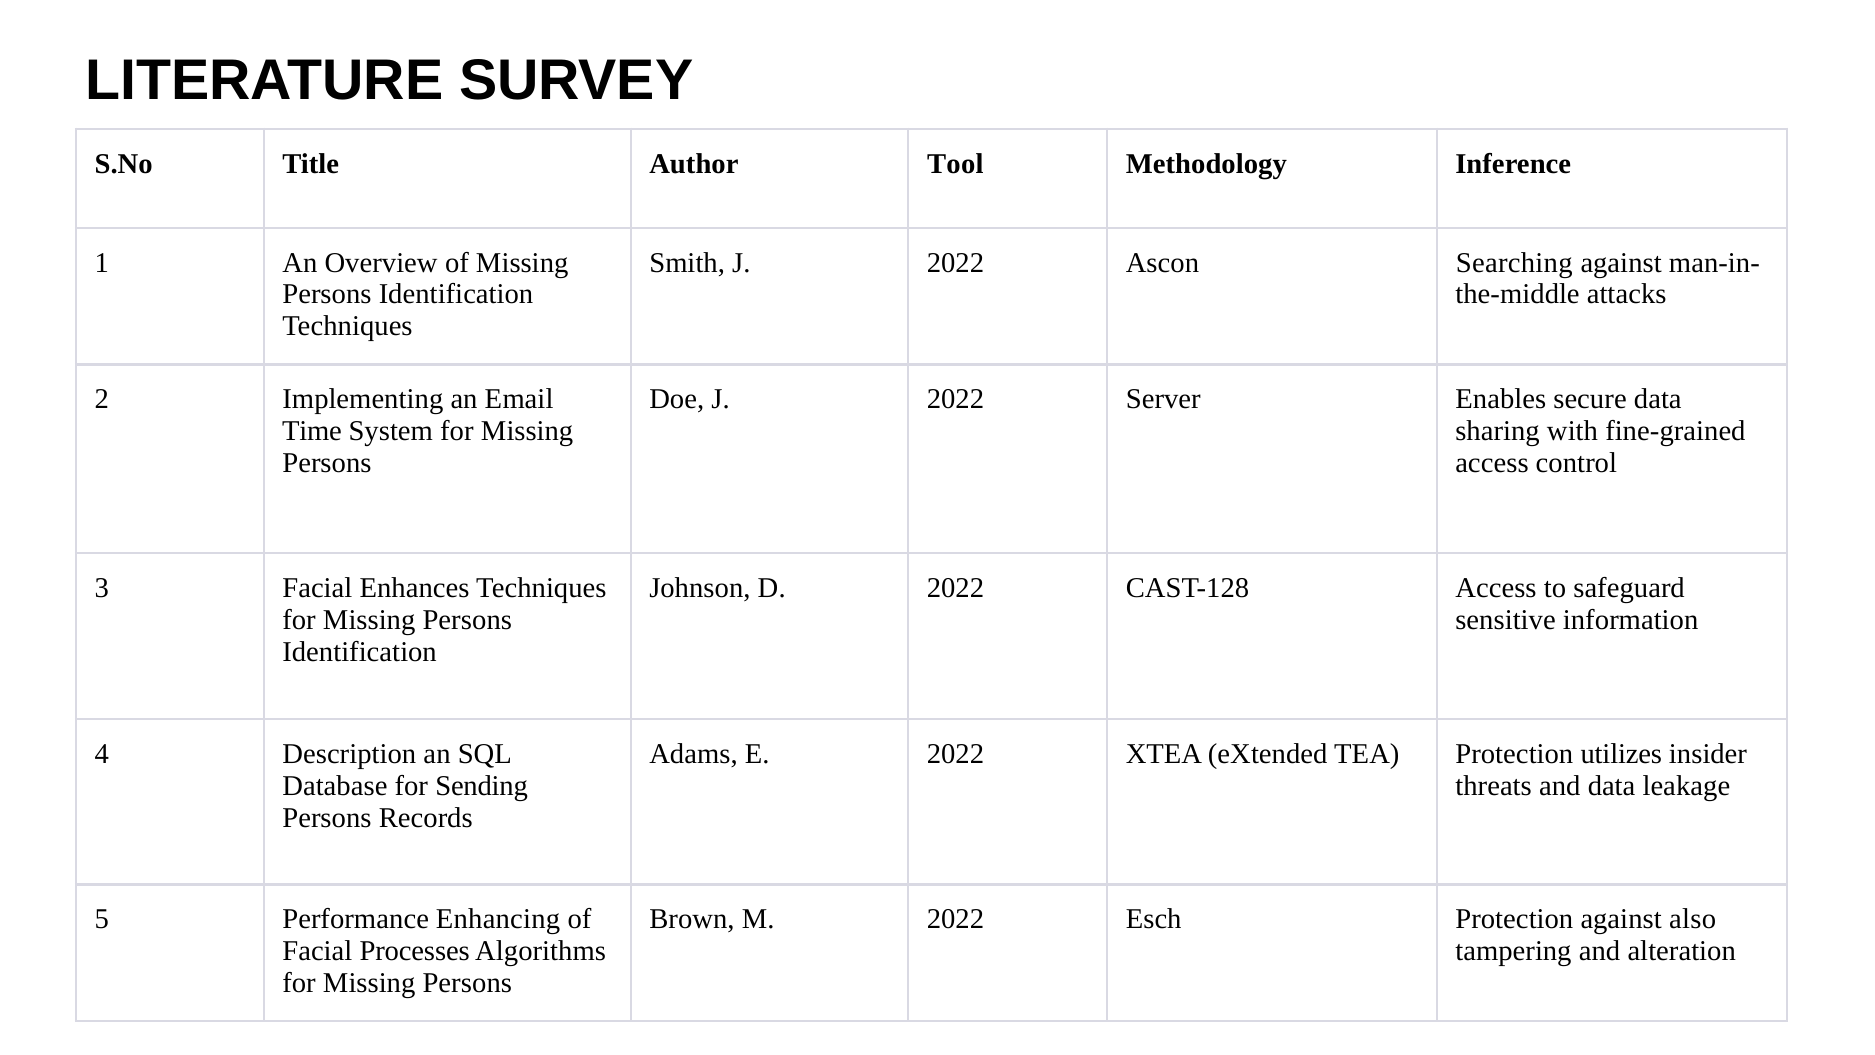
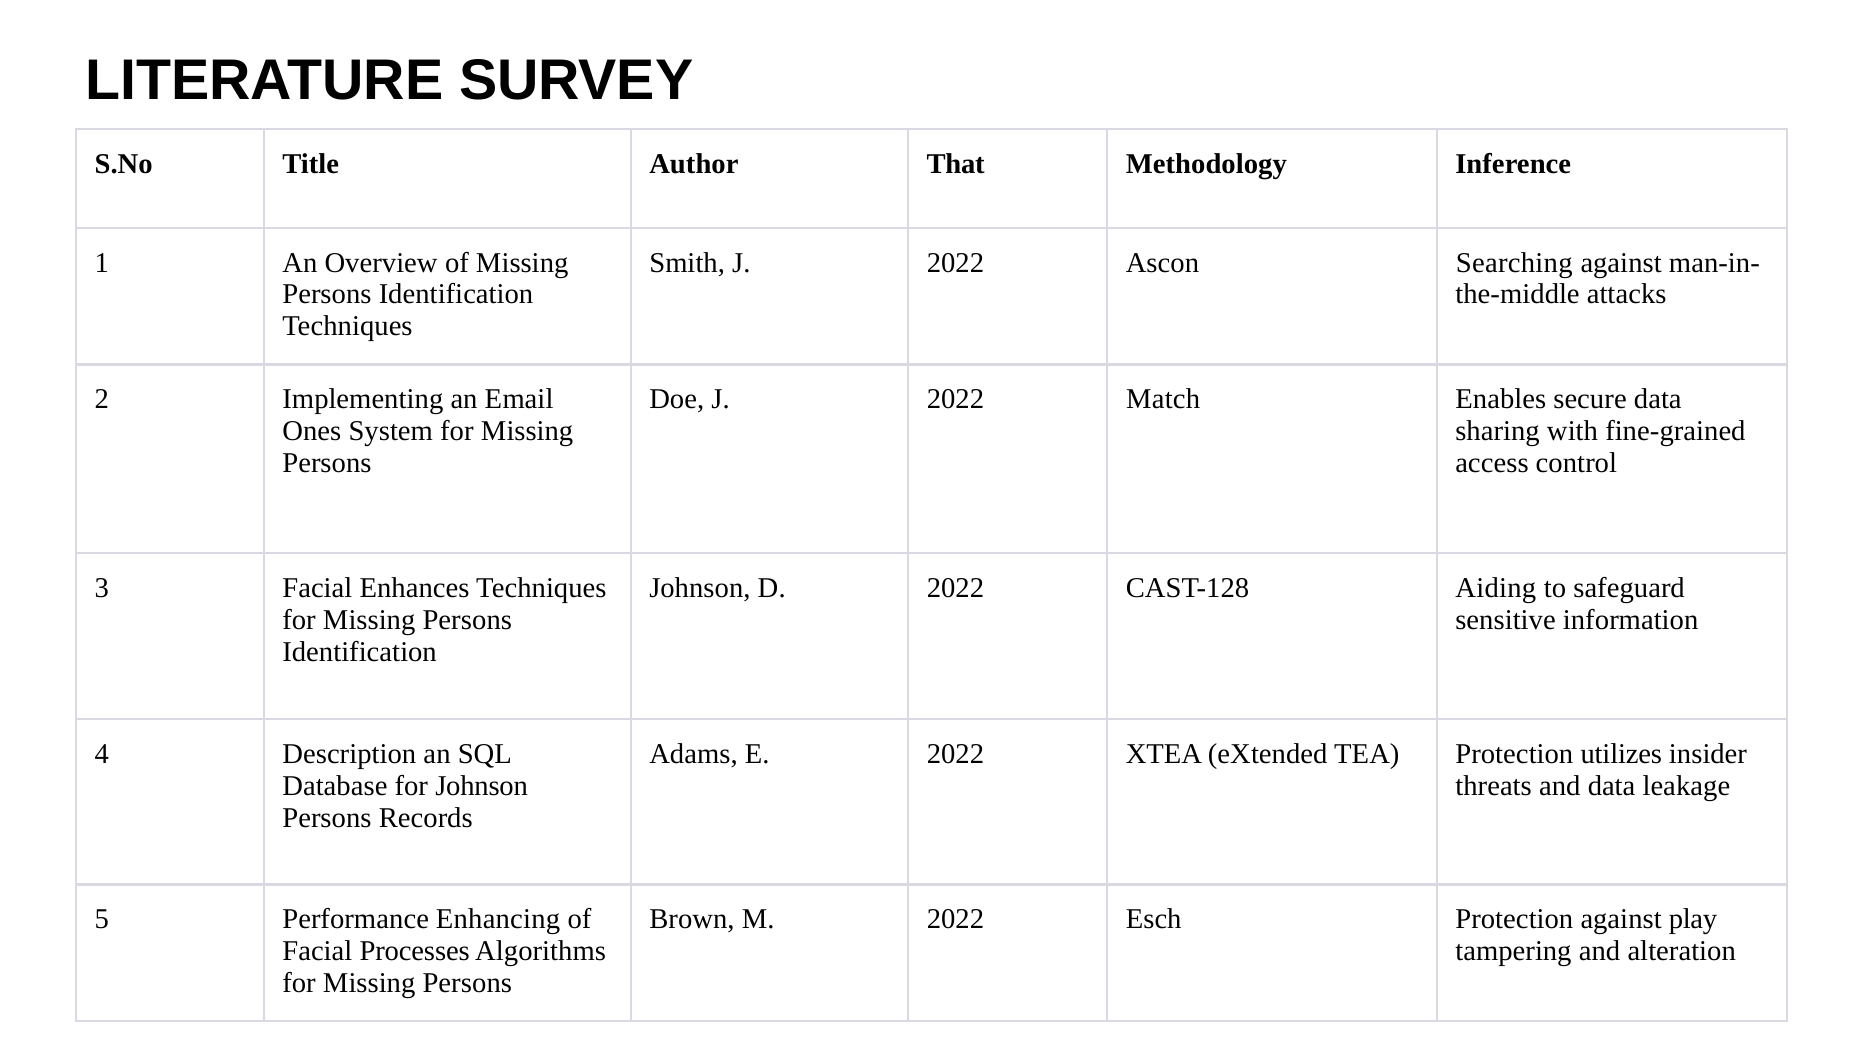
Tool: Tool -> That (956, 164)
Server: Server -> Match (1163, 399)
Time: Time -> Ones (312, 431)
CAST-128 Access: Access -> Aiding (1496, 588)
for Sending: Sending -> Johnson (482, 786)
also: also -> play (1693, 919)
